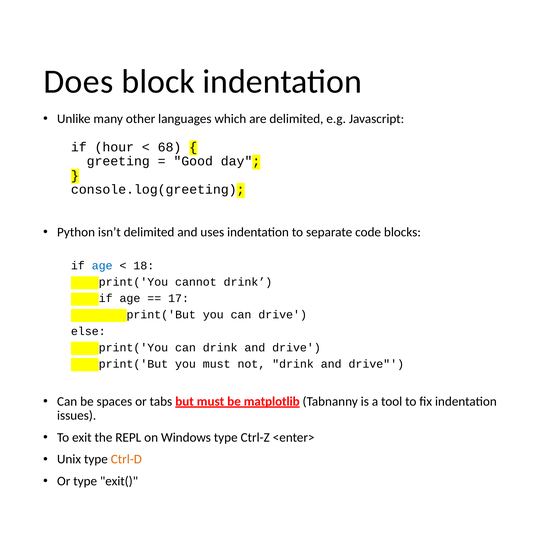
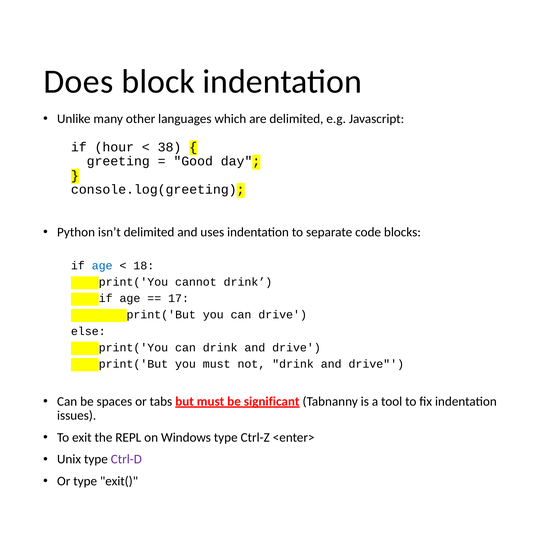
68: 68 -> 38 (170, 147)
matplotlib: matplotlib -> significant (272, 401)
Ctrl-D colour: orange -> purple (126, 459)
